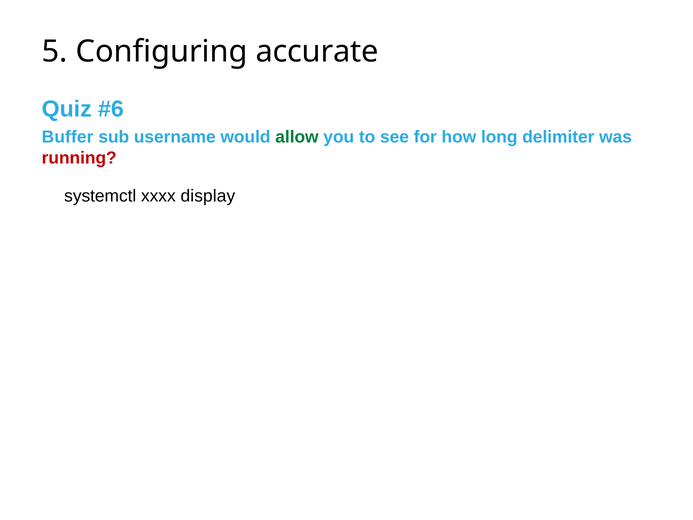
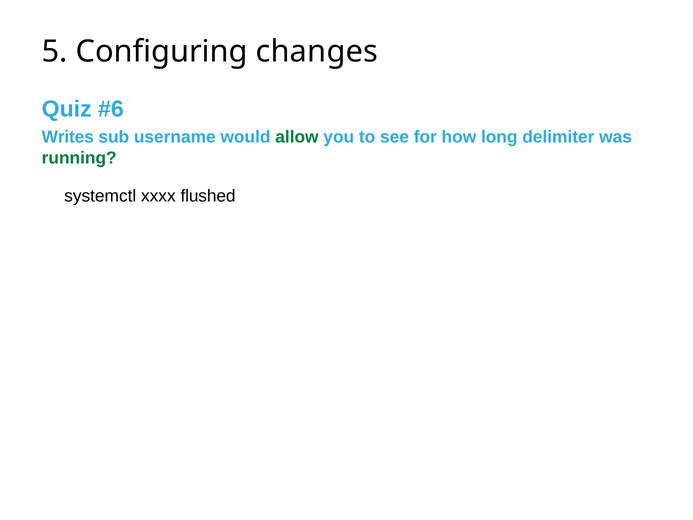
accurate: accurate -> changes (317, 51)
Buffer: Buffer -> Writes (68, 137)
running colour: red -> green (79, 158)
display: display -> flushed (208, 196)
